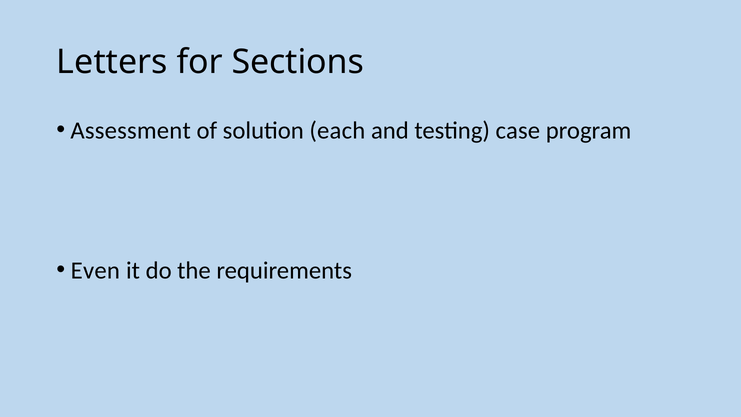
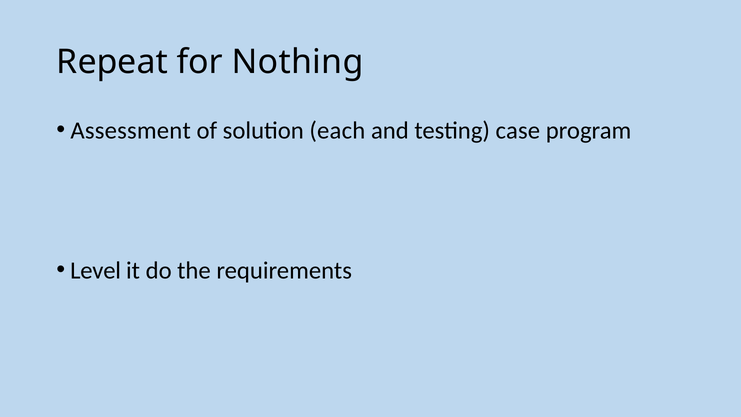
Letters: Letters -> Repeat (112, 62)
Sections: Sections -> Nothing (298, 62)
Even: Even -> Level (96, 270)
